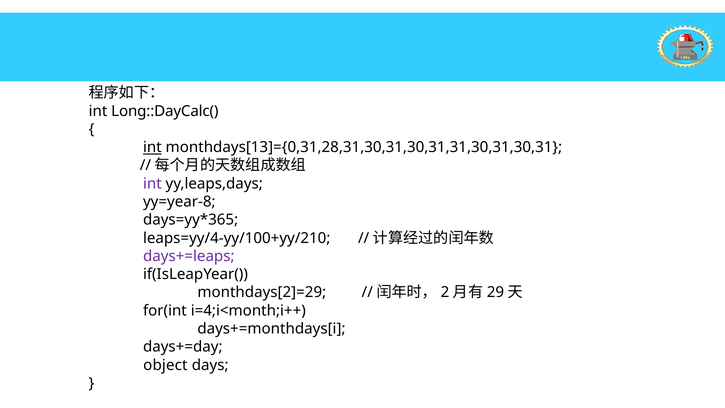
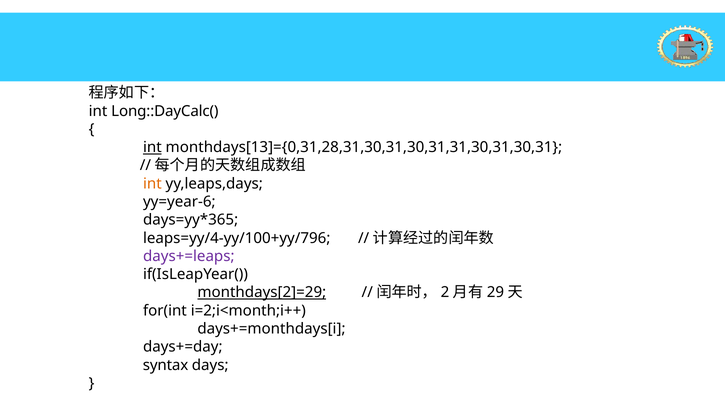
int colour: purple -> orange (152, 184)
yy=year-8: yy=year-8 -> yy=year-6 (179, 202)
leaps=yy/4-yy/100+yy/210: leaps=yy/4-yy/100+yy/210 -> leaps=yy/4-yy/100+yy/796 (237, 238)
monthdays[2]=29 underline: none -> present (262, 292)
i=4;i<month;i++: i=4;i<month;i++ -> i=2;i<month;i++ (248, 310)
object: object -> syntax (166, 365)
